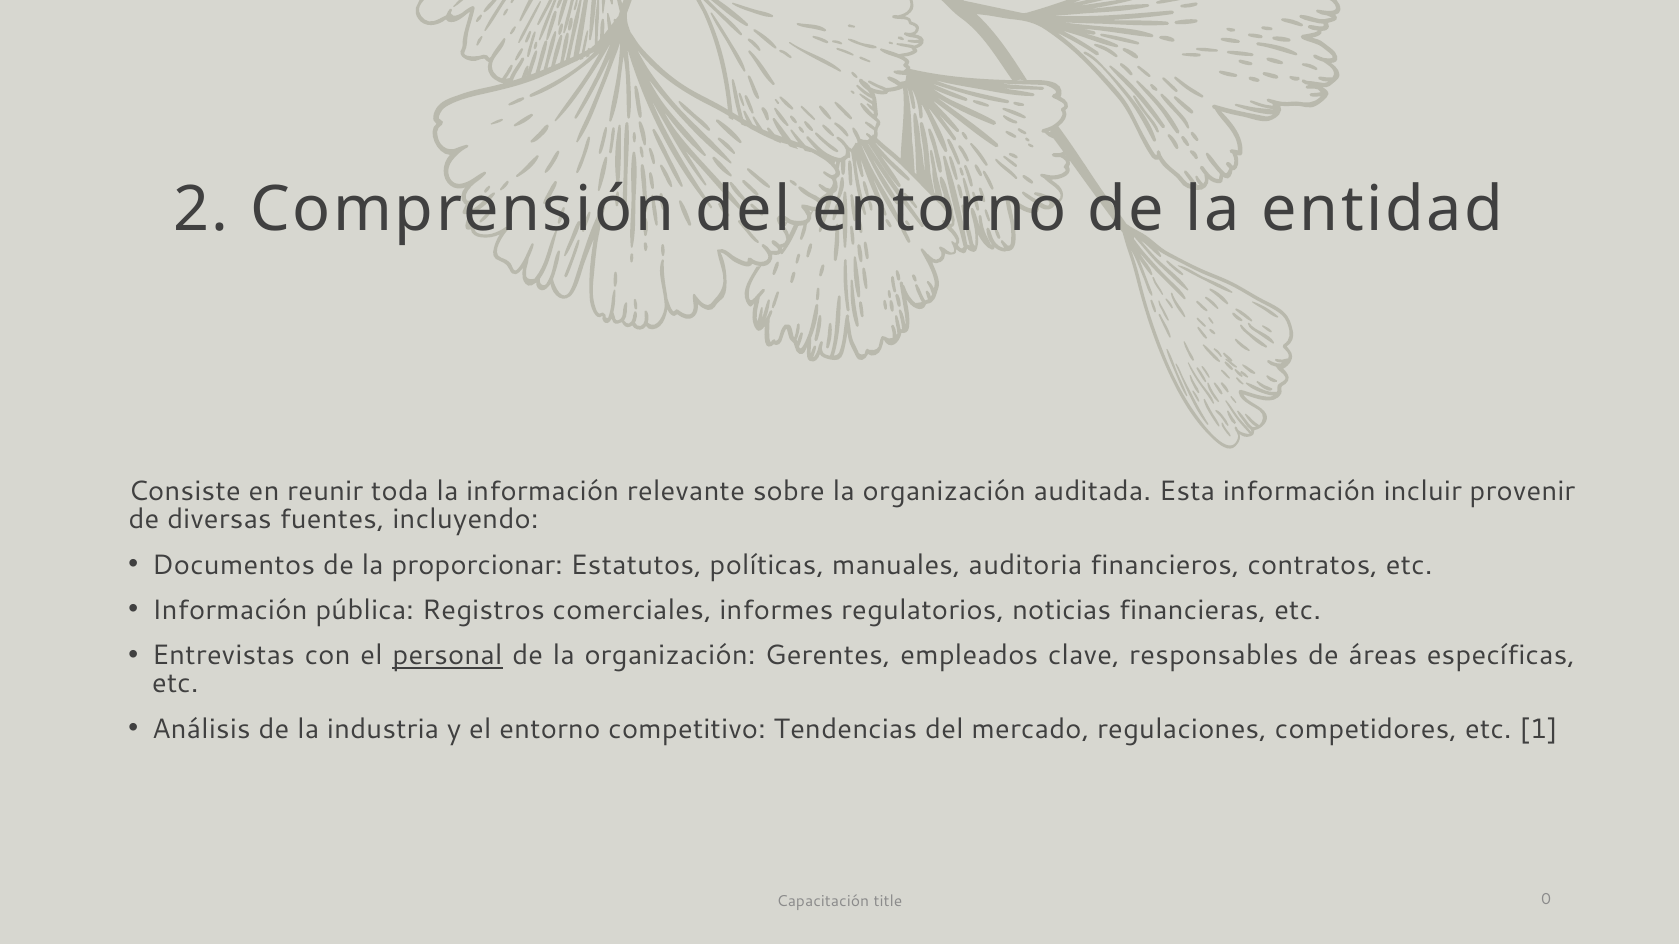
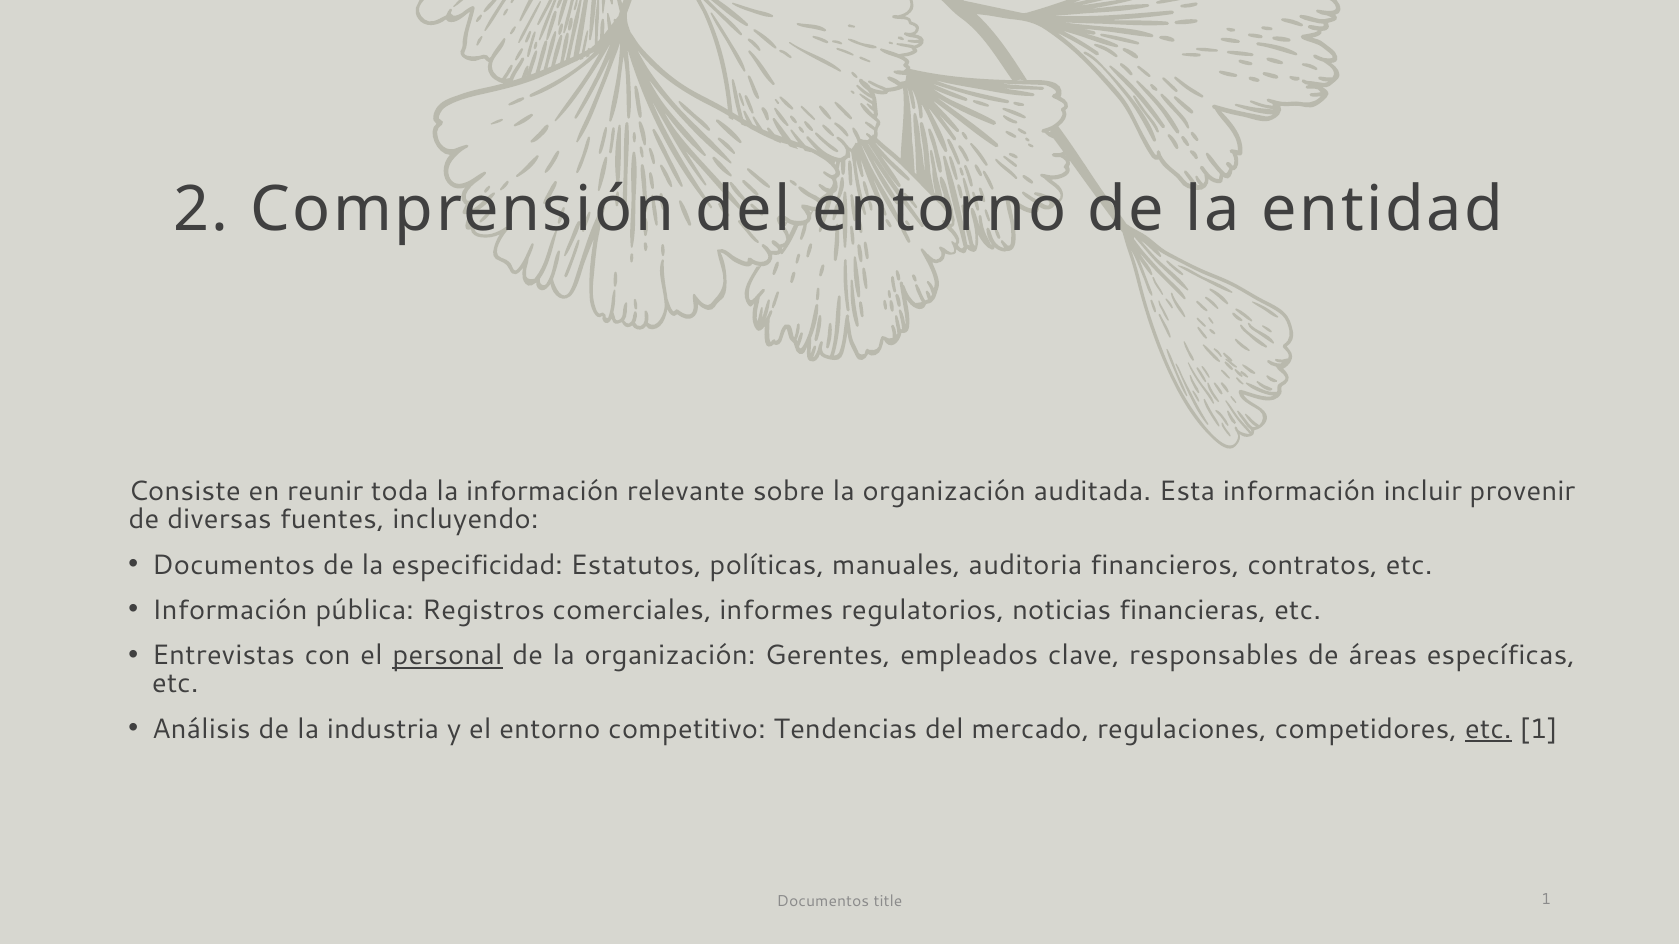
proporcionar: proporcionar -> especificidad (477, 565)
etc underline: none -> present (1488, 729)
Capacitación: Capacitación -> Documentos (823, 902)
title 0: 0 -> 1 (1546, 900)
